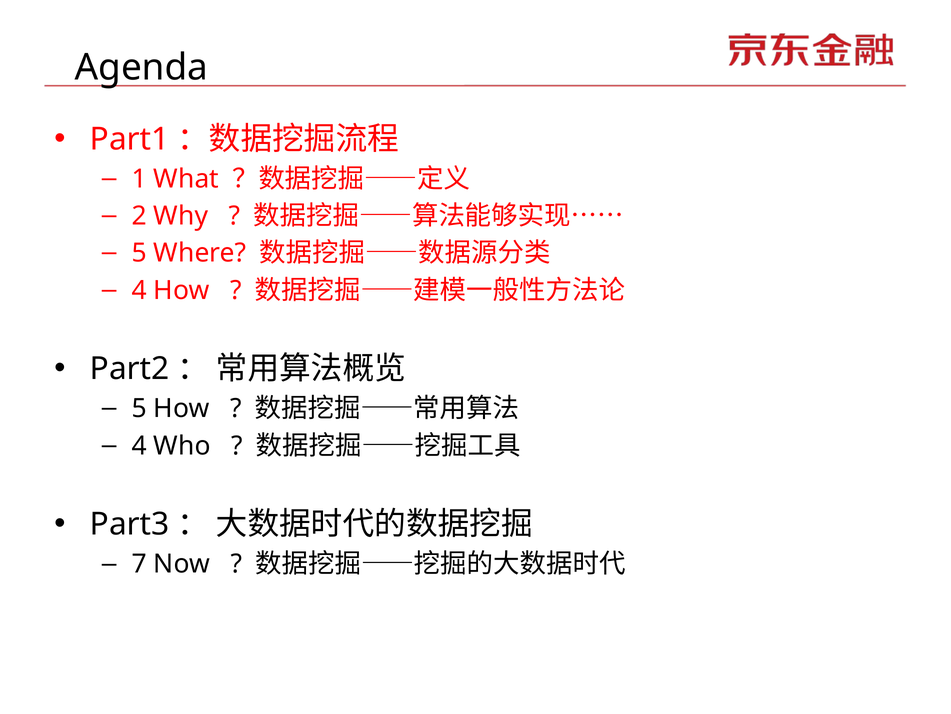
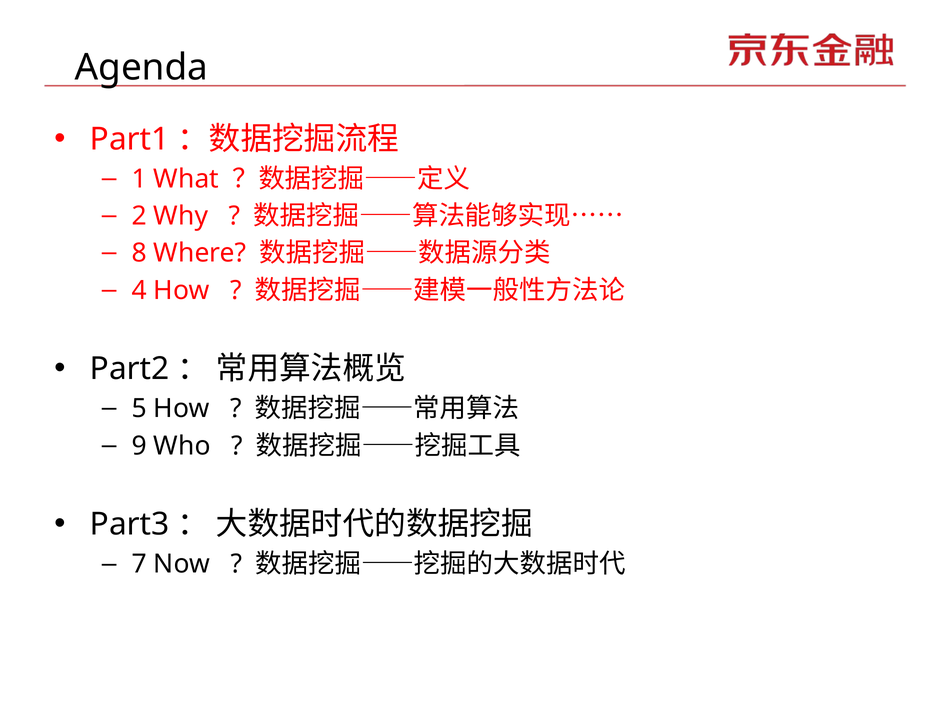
5: 5 -> 8 (139, 253)
4: 4 -> 9 (139, 445)
